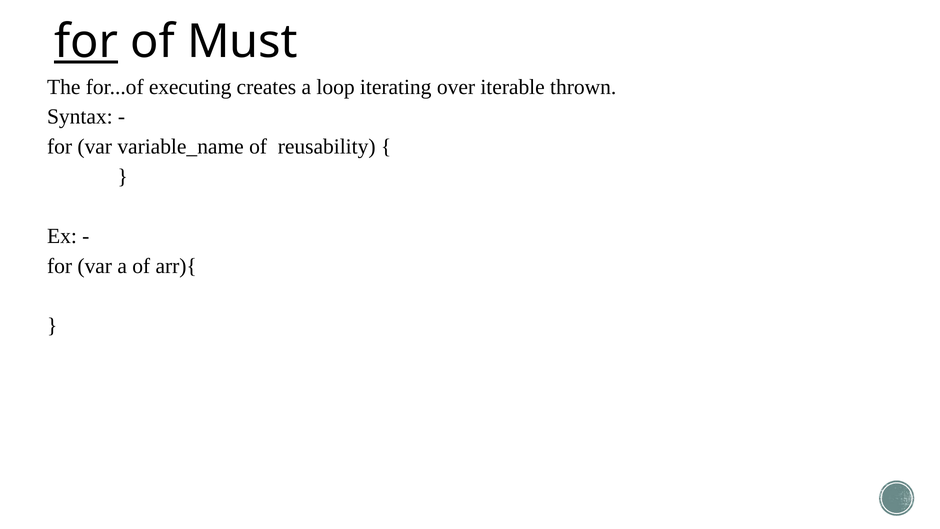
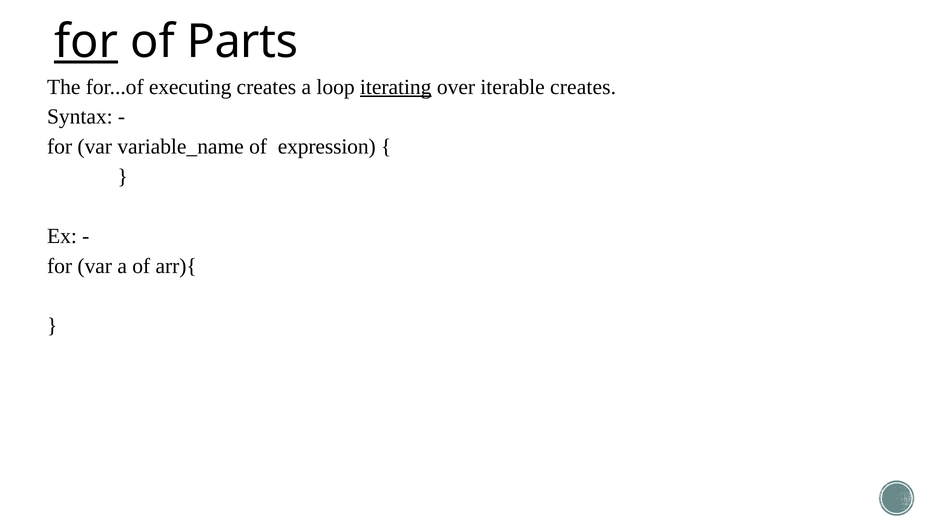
Must: Must -> Parts (242, 42)
iterating underline: none -> present (396, 87)
iterable thrown: thrown -> creates (583, 87)
reusability: reusability -> expression (327, 147)
